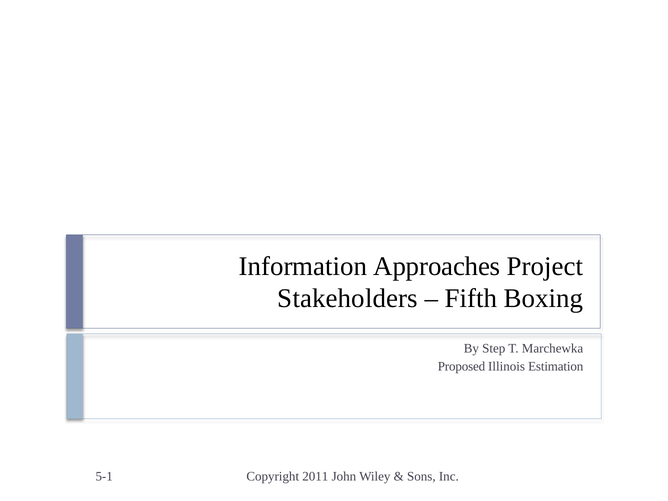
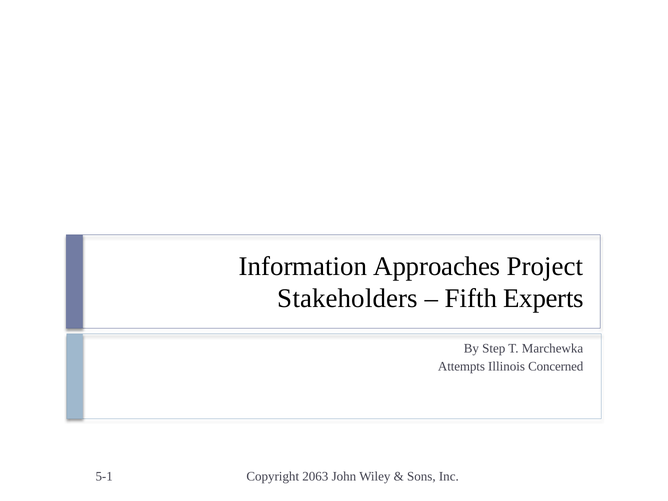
Boxing: Boxing -> Experts (544, 299)
Proposed: Proposed -> Attempts (461, 367)
Estimation: Estimation -> Concerned (556, 367)
2011: 2011 -> 2063 (315, 476)
